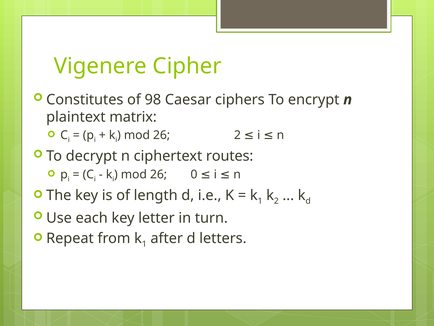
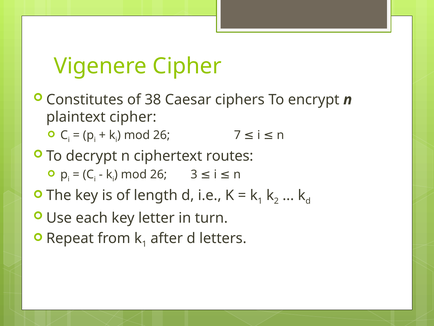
98: 98 -> 38 (153, 99)
plaintext matrix: matrix -> cipher (133, 117)
26 2: 2 -> 7 (237, 135)
0: 0 -> 3 (194, 174)
